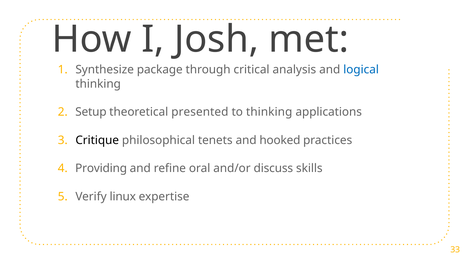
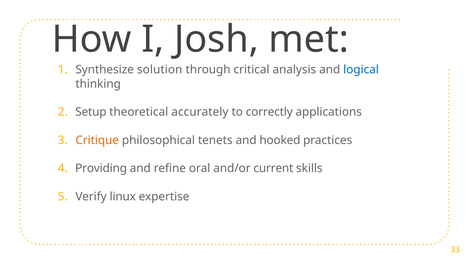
package: package -> solution (160, 70)
presented: presented -> accurately (200, 112)
to thinking: thinking -> correctly (269, 112)
Critique colour: black -> orange (97, 140)
discuss: discuss -> current (273, 168)
